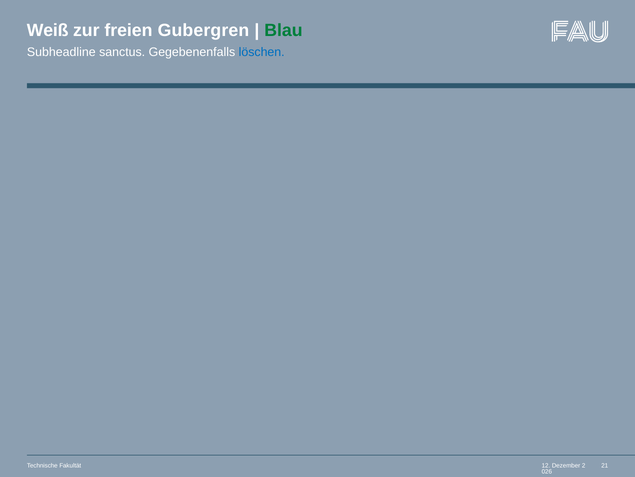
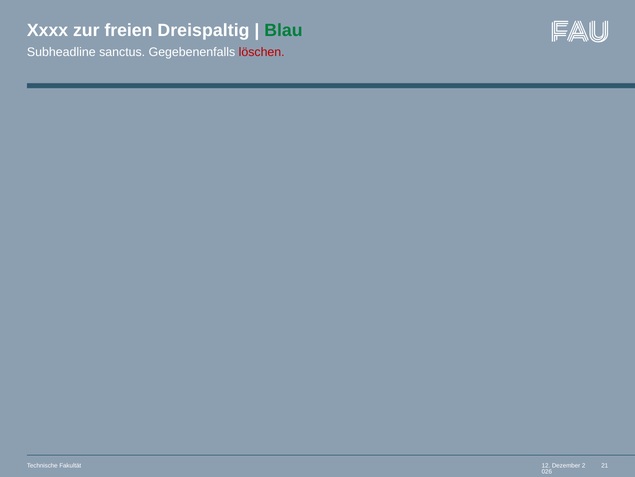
Weiß: Weiß -> Xxxx (48, 30)
Gubergren: Gubergren -> Dreispaltig (203, 30)
löschen colour: blue -> red (262, 52)
